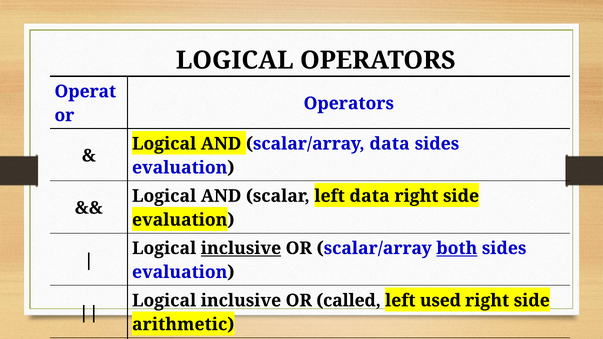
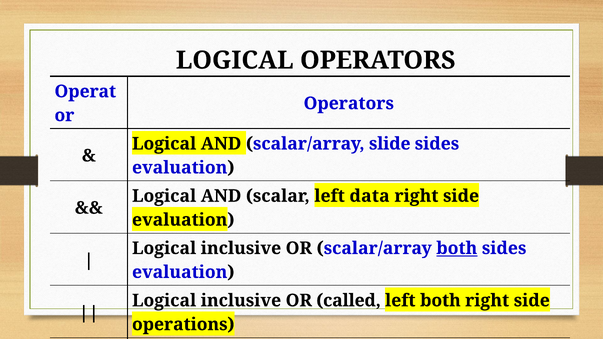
scalar/array data: data -> slide (390, 144)
inclusive underline: present -> none (241, 248)
left used: used -> both (440, 301)
arithmetic: arithmetic -> operations (183, 325)
